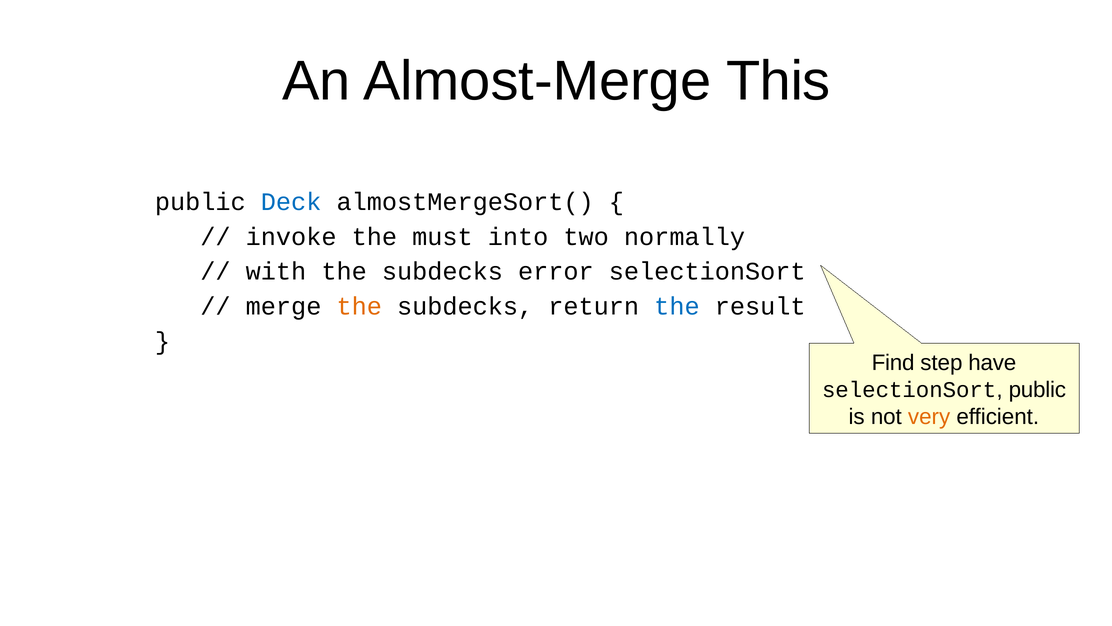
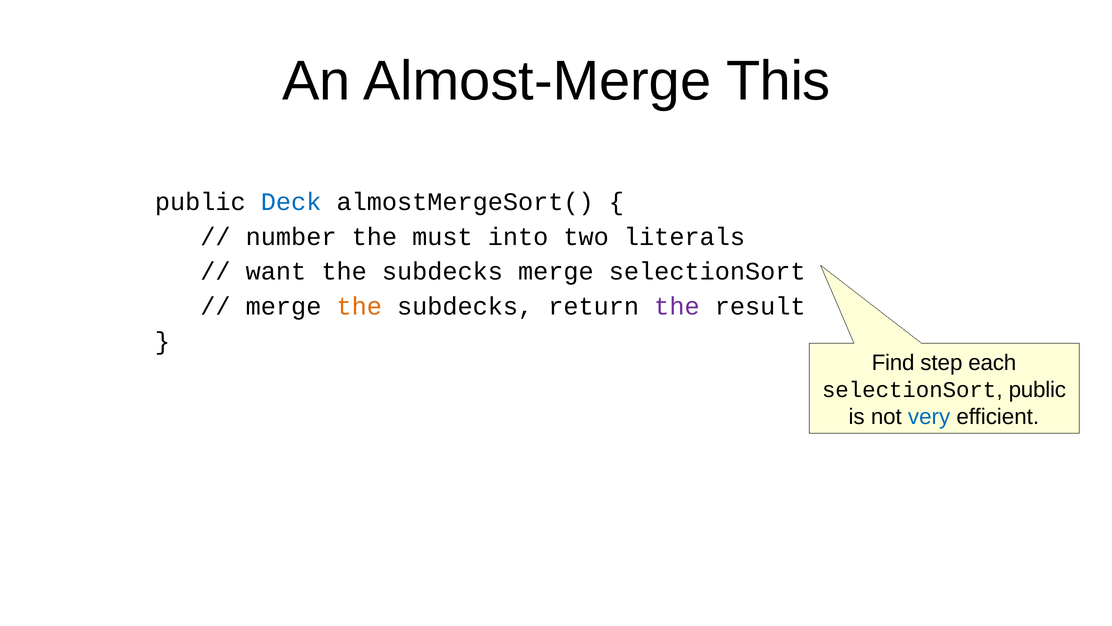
invoke: invoke -> number (291, 237)
normally: normally -> literals (685, 237)
with: with -> want (276, 271)
subdecks error: error -> merge (556, 271)
the colour: blue -> purple (677, 306)
have: have -> each (992, 363)
very colour: orange -> blue (929, 416)
